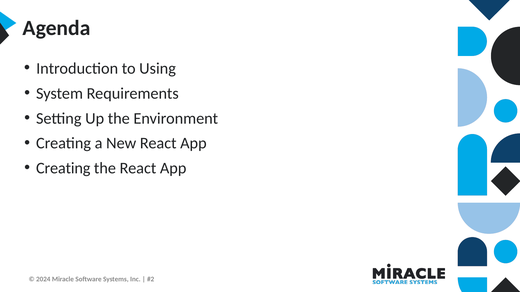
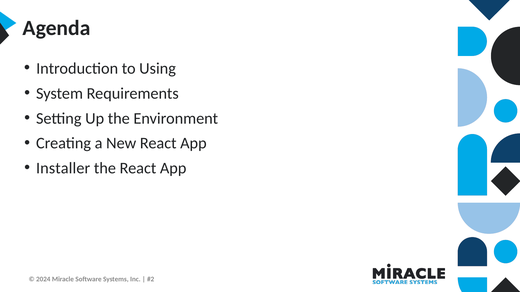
Creating: Creating -> Installer (63, 168)
